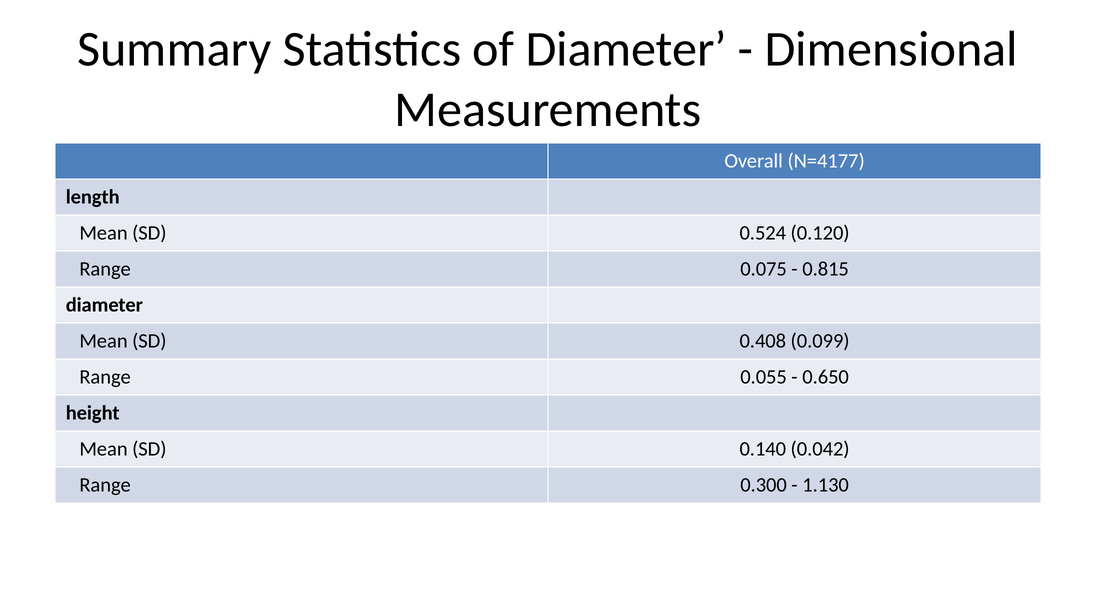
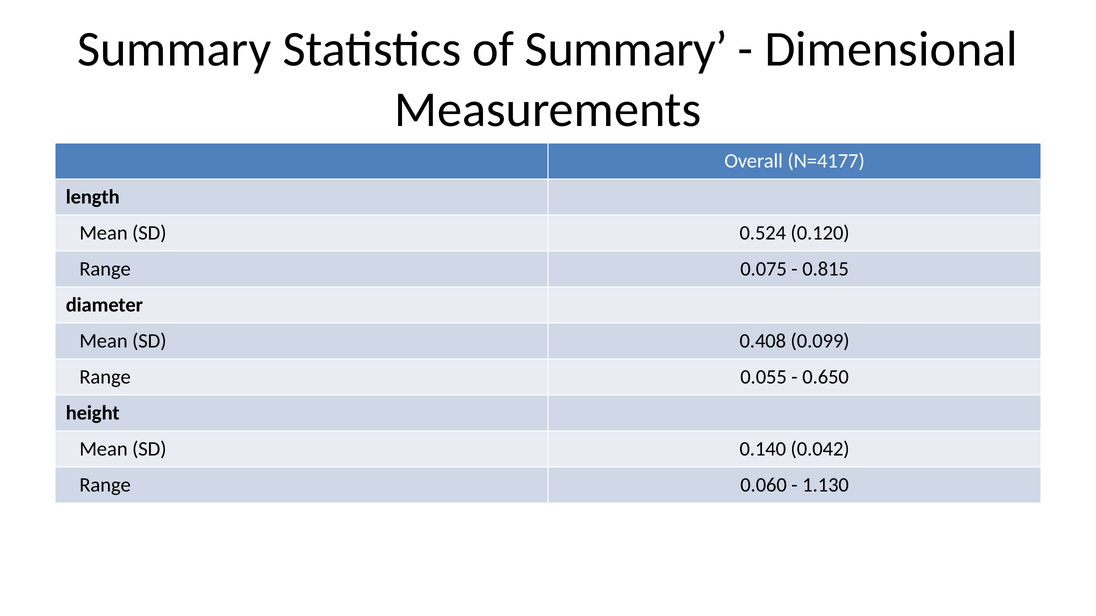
of Diameter: Diameter -> Summary (626, 49)
0.300: 0.300 -> 0.060 (764, 486)
